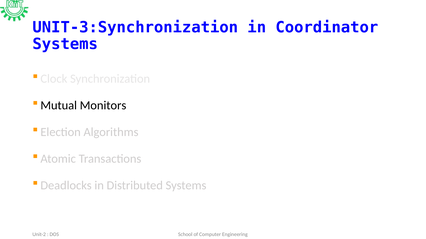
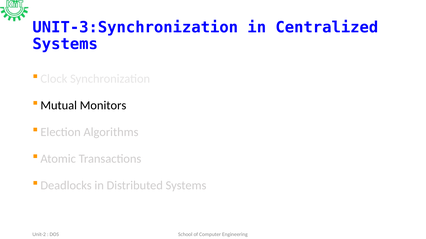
Coordinator: Coordinator -> Centralized (327, 27)
